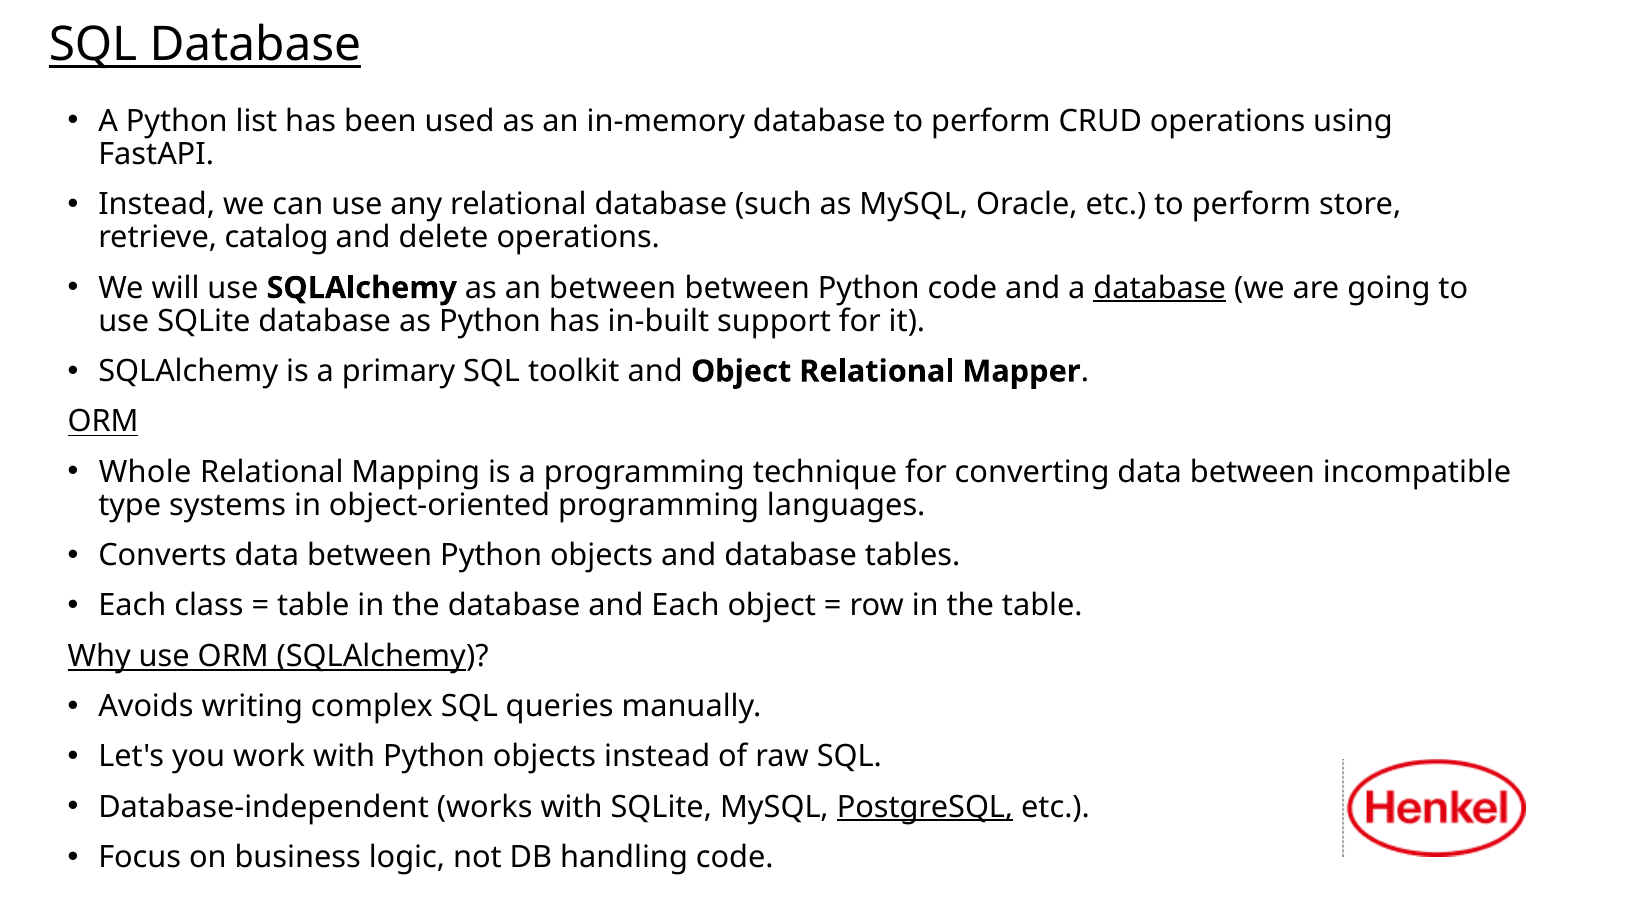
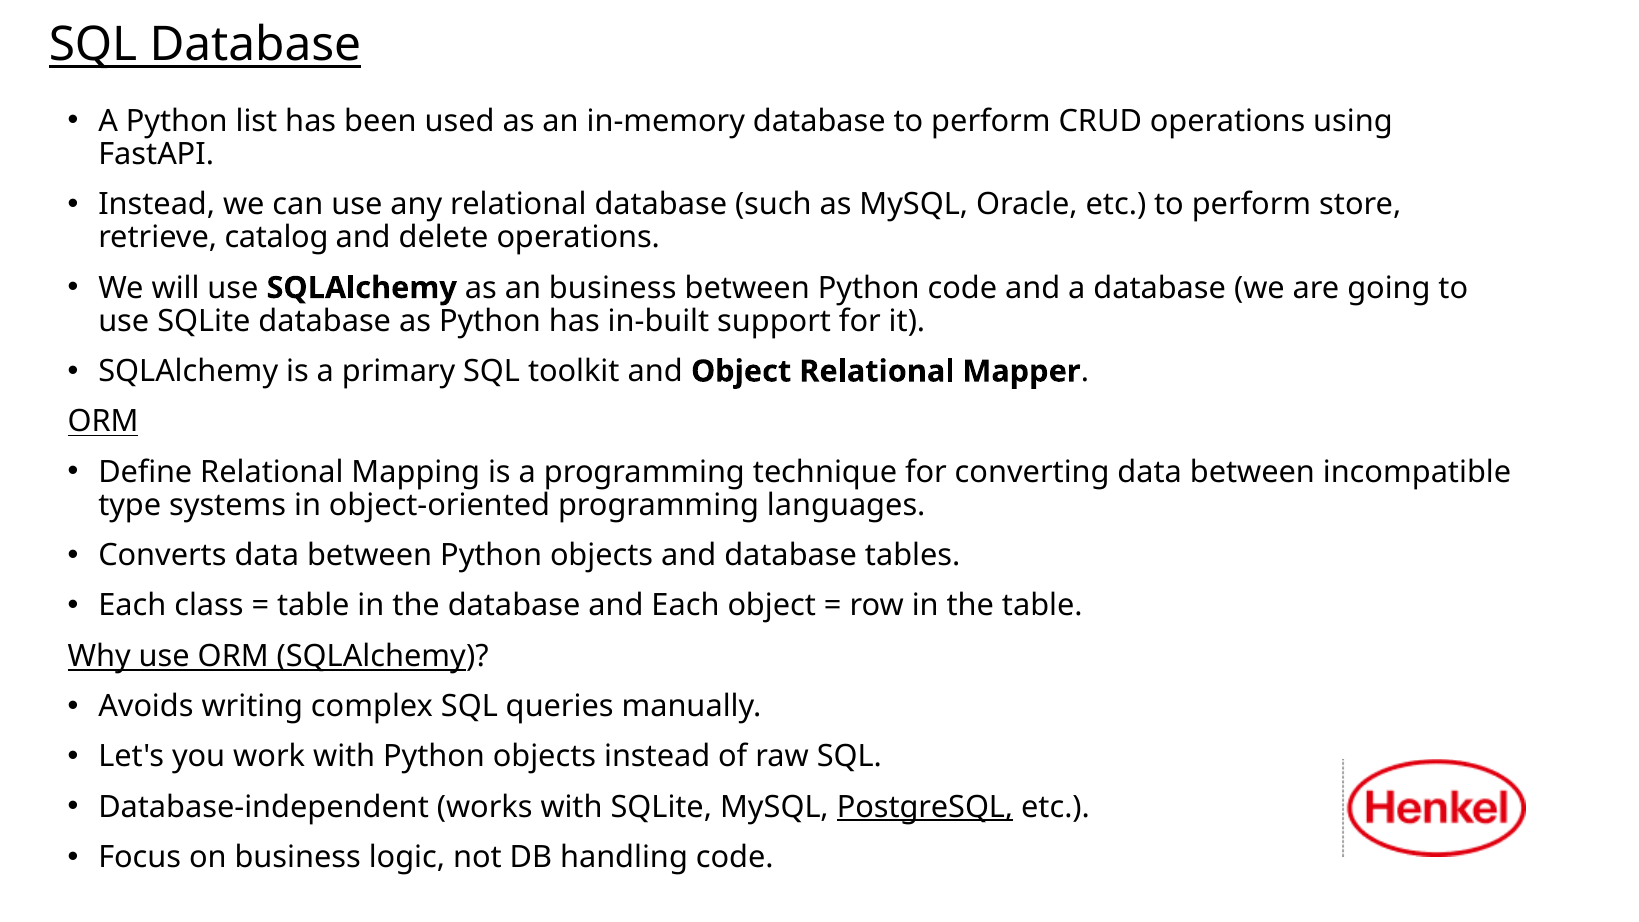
an between: between -> business (613, 288)
database underline: present -> none (1160, 288)
Whole: Whole -> Define (145, 472)
